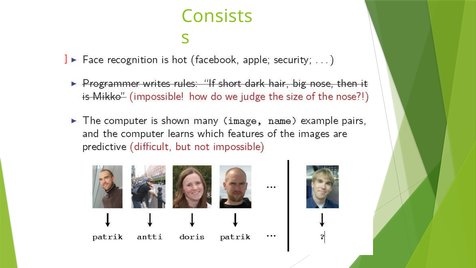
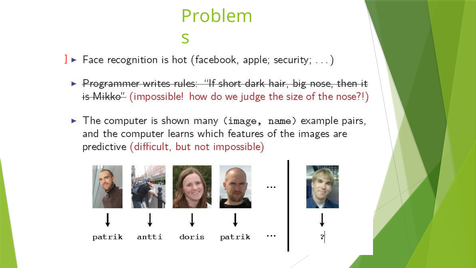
Consists: Consists -> Problem (217, 16)
